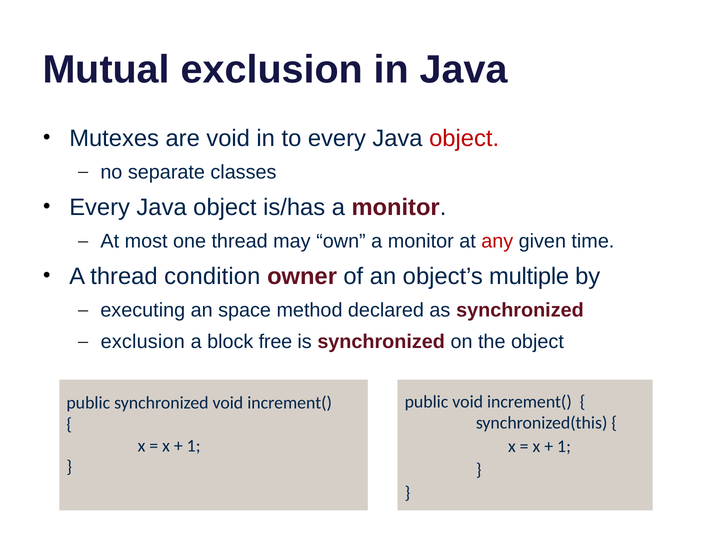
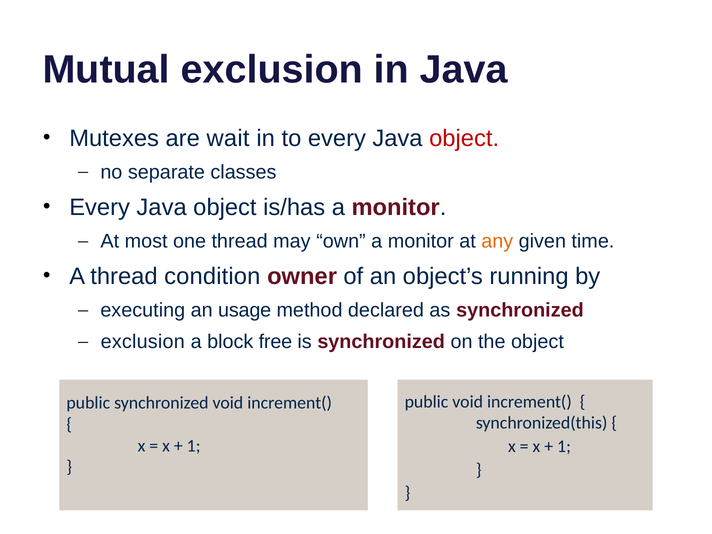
are void: void -> wait (228, 138)
any colour: red -> orange (497, 241)
multiple: multiple -> running (529, 277)
space: space -> usage (245, 310)
